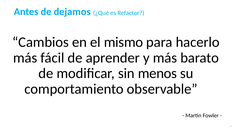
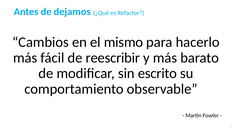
aprender: aprender -> reescribir (113, 58)
menos: menos -> escrito (157, 74)
